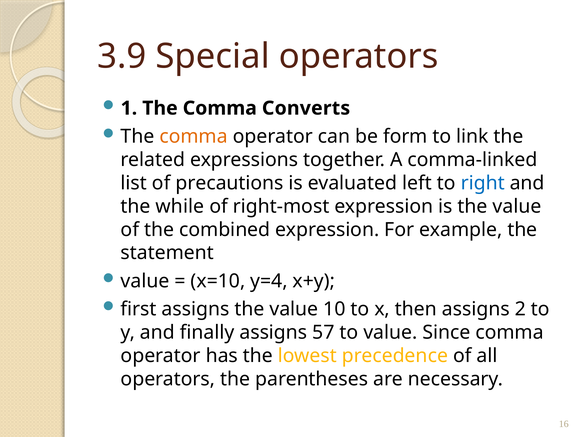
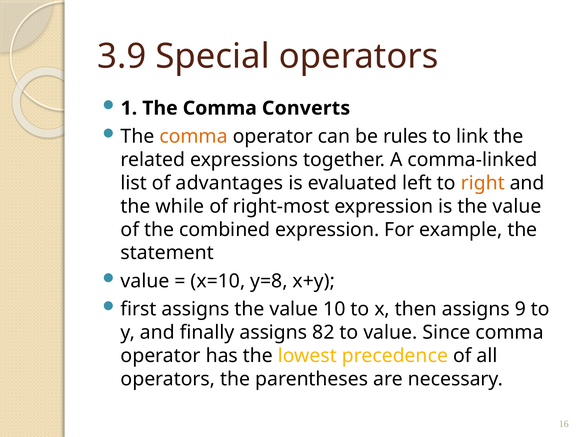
form: form -> rules (405, 136)
precautions: precautions -> advantages (229, 183)
right colour: blue -> orange (483, 183)
y=4: y=4 -> y=8 (269, 281)
2: 2 -> 9 (520, 309)
57: 57 -> 82 (323, 333)
